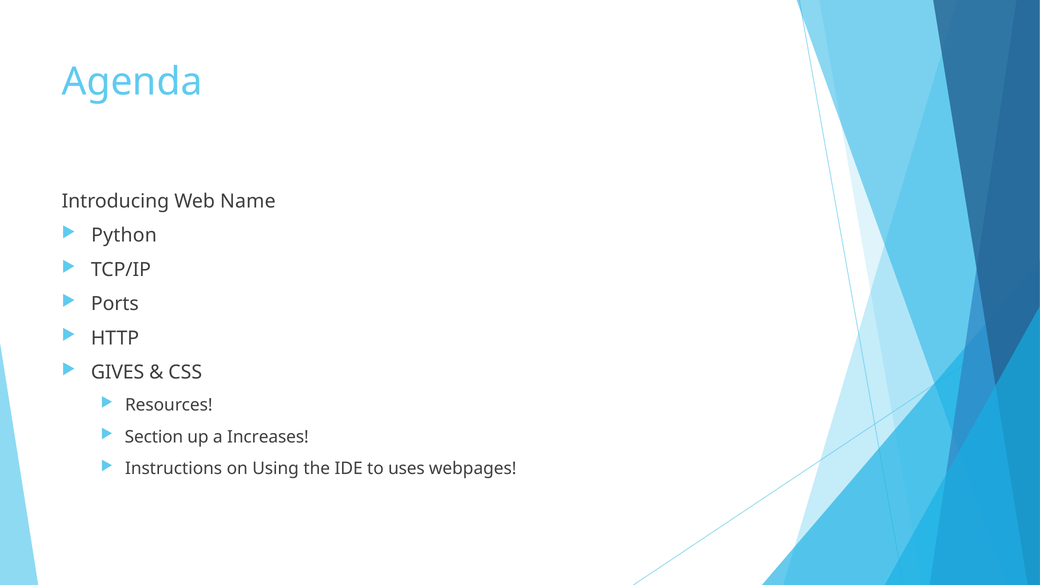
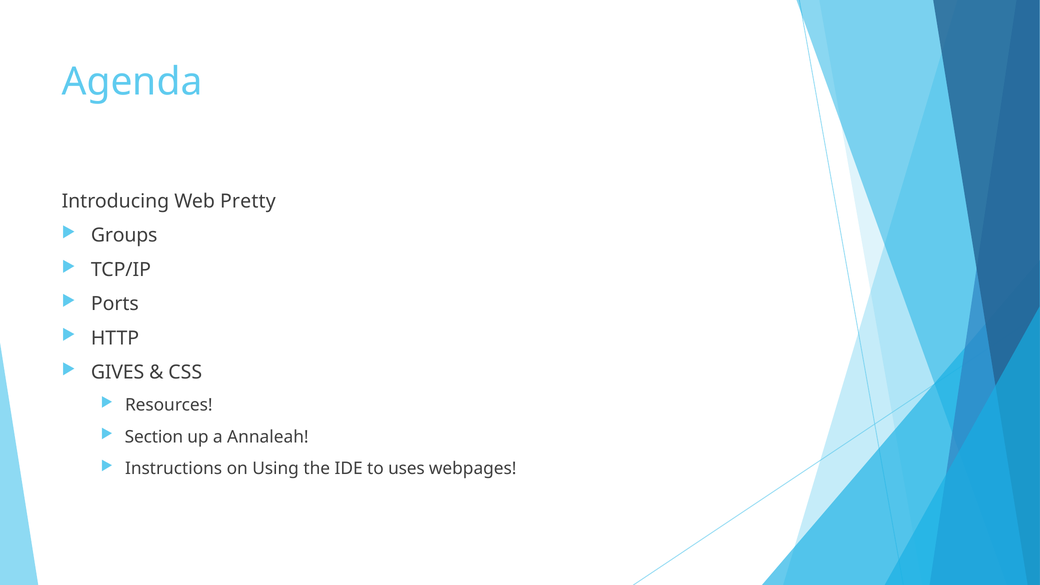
Name: Name -> Pretty (248, 201)
Python: Python -> Groups (124, 235)
Increases: Increases -> Annaleah (268, 437)
